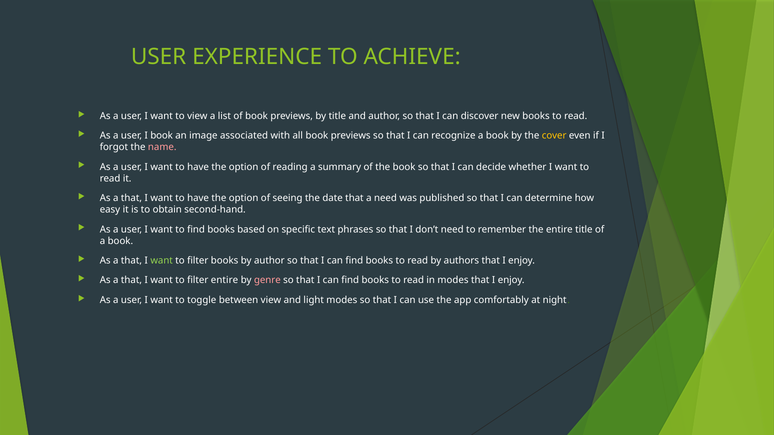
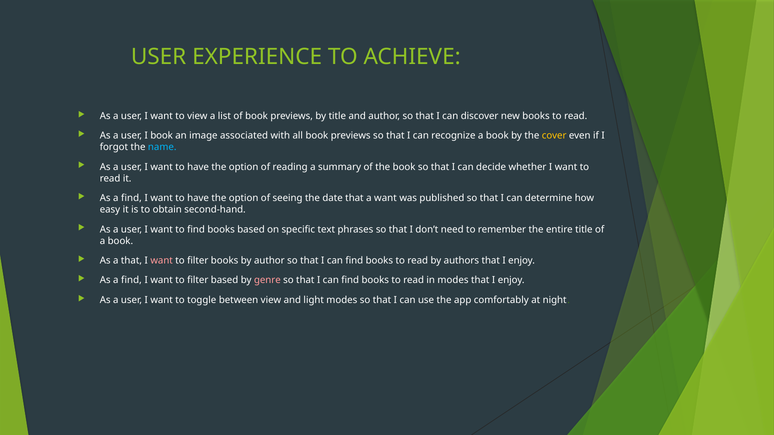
name colour: pink -> light blue (162, 147)
that: that -> find (131, 198)
a need: need -> want (385, 198)
want colour: light green -> pink (162, 261)
that: that -> find (131, 281)
filter entire: entire -> based (225, 281)
